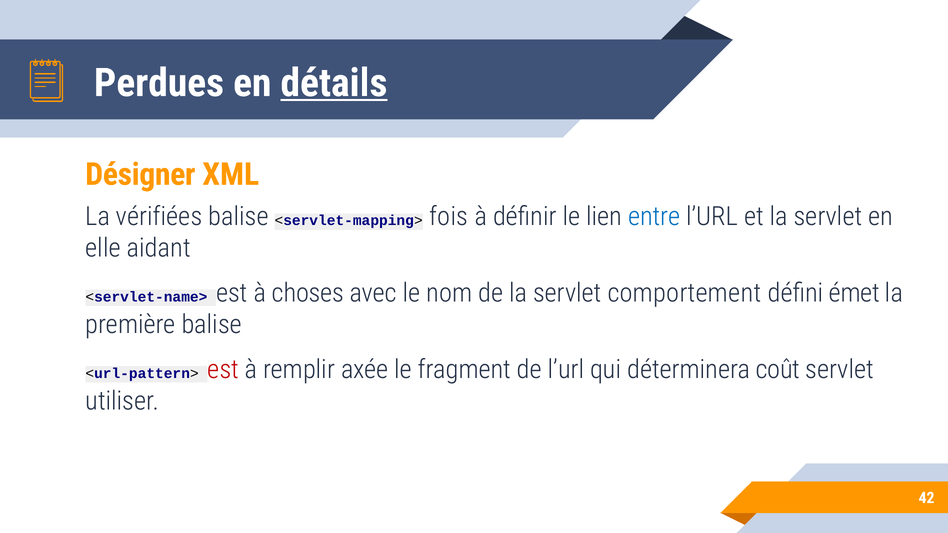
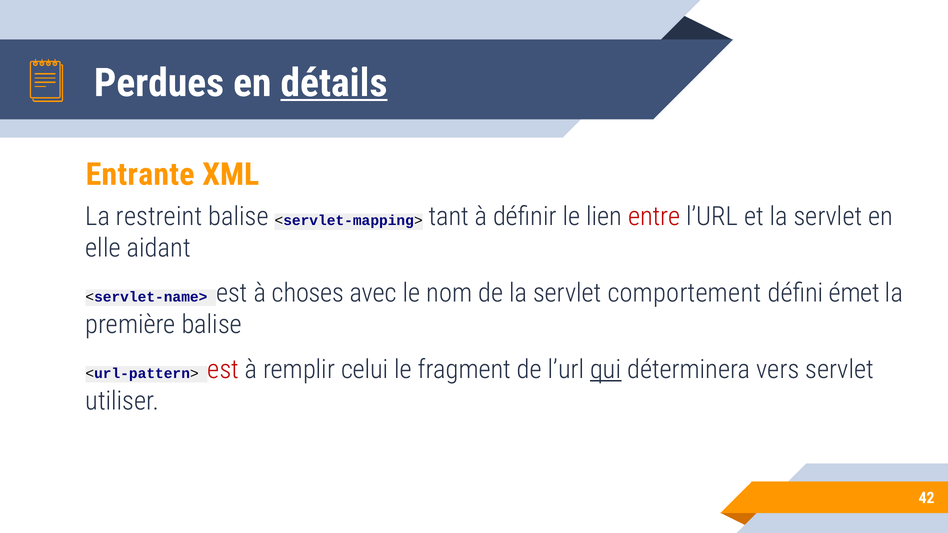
Désigner: Désigner -> Entrante (140, 175)
vérifiées: vérifiées -> restreint (159, 217)
fois: fois -> tant (449, 217)
entre colour: blue -> red (654, 217)
axée: axée -> celui (365, 370)
qui underline: none -> present (606, 370)
coût: coût -> vers (778, 370)
